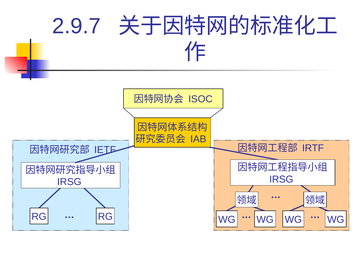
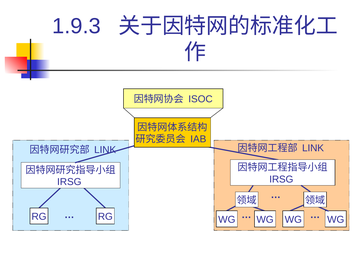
2.9.7: 2.9.7 -> 1.9.3 (76, 26)
IETF: IETF -> LINK (105, 150)
IRTF: IRTF -> LINK (313, 148)
